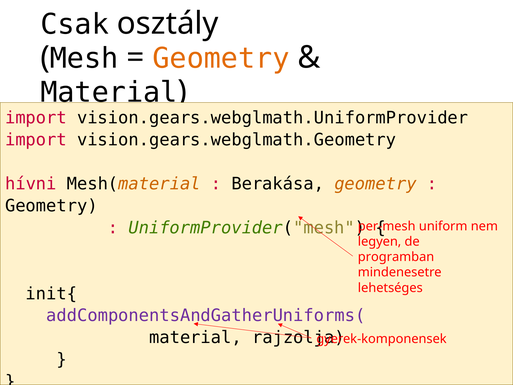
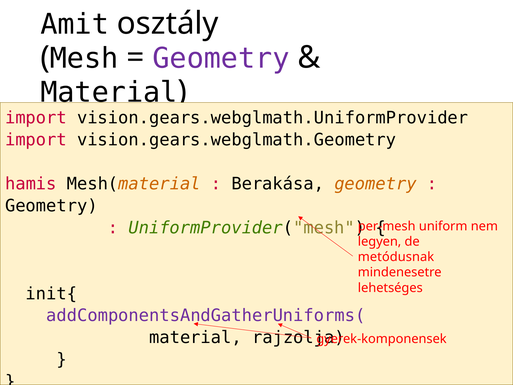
Csak: Csak -> Amit (75, 25)
Geometry colour: orange -> purple (221, 58)
hívni: hívni -> hamis (31, 184)
programban: programban -> metódusnak (396, 257)
